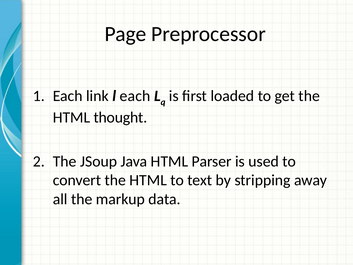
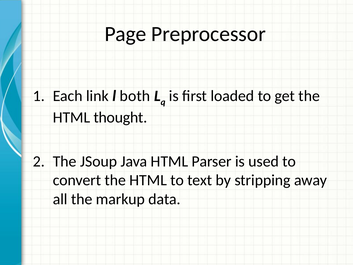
l each: each -> both (135, 96)
